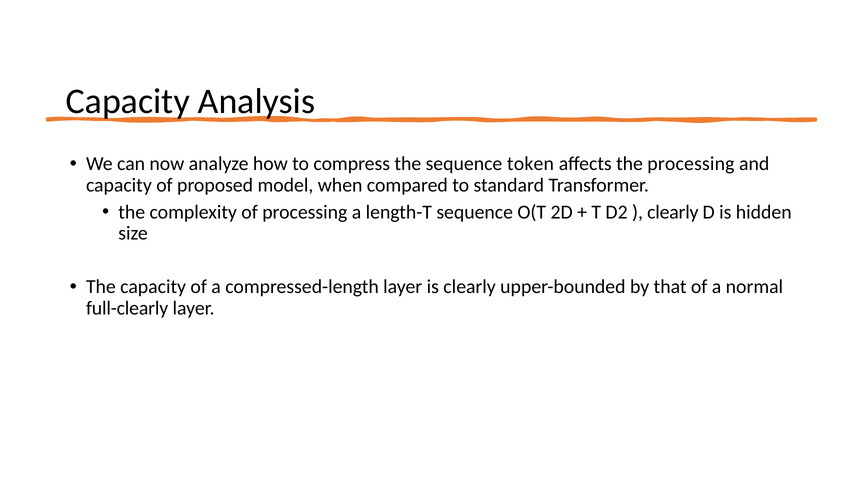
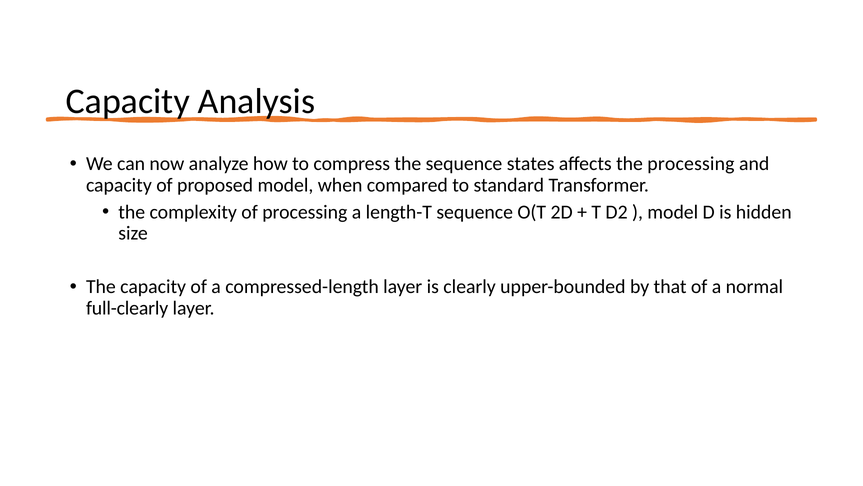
token: token -> states (531, 164)
clearly: clearly -> model (673, 212)
